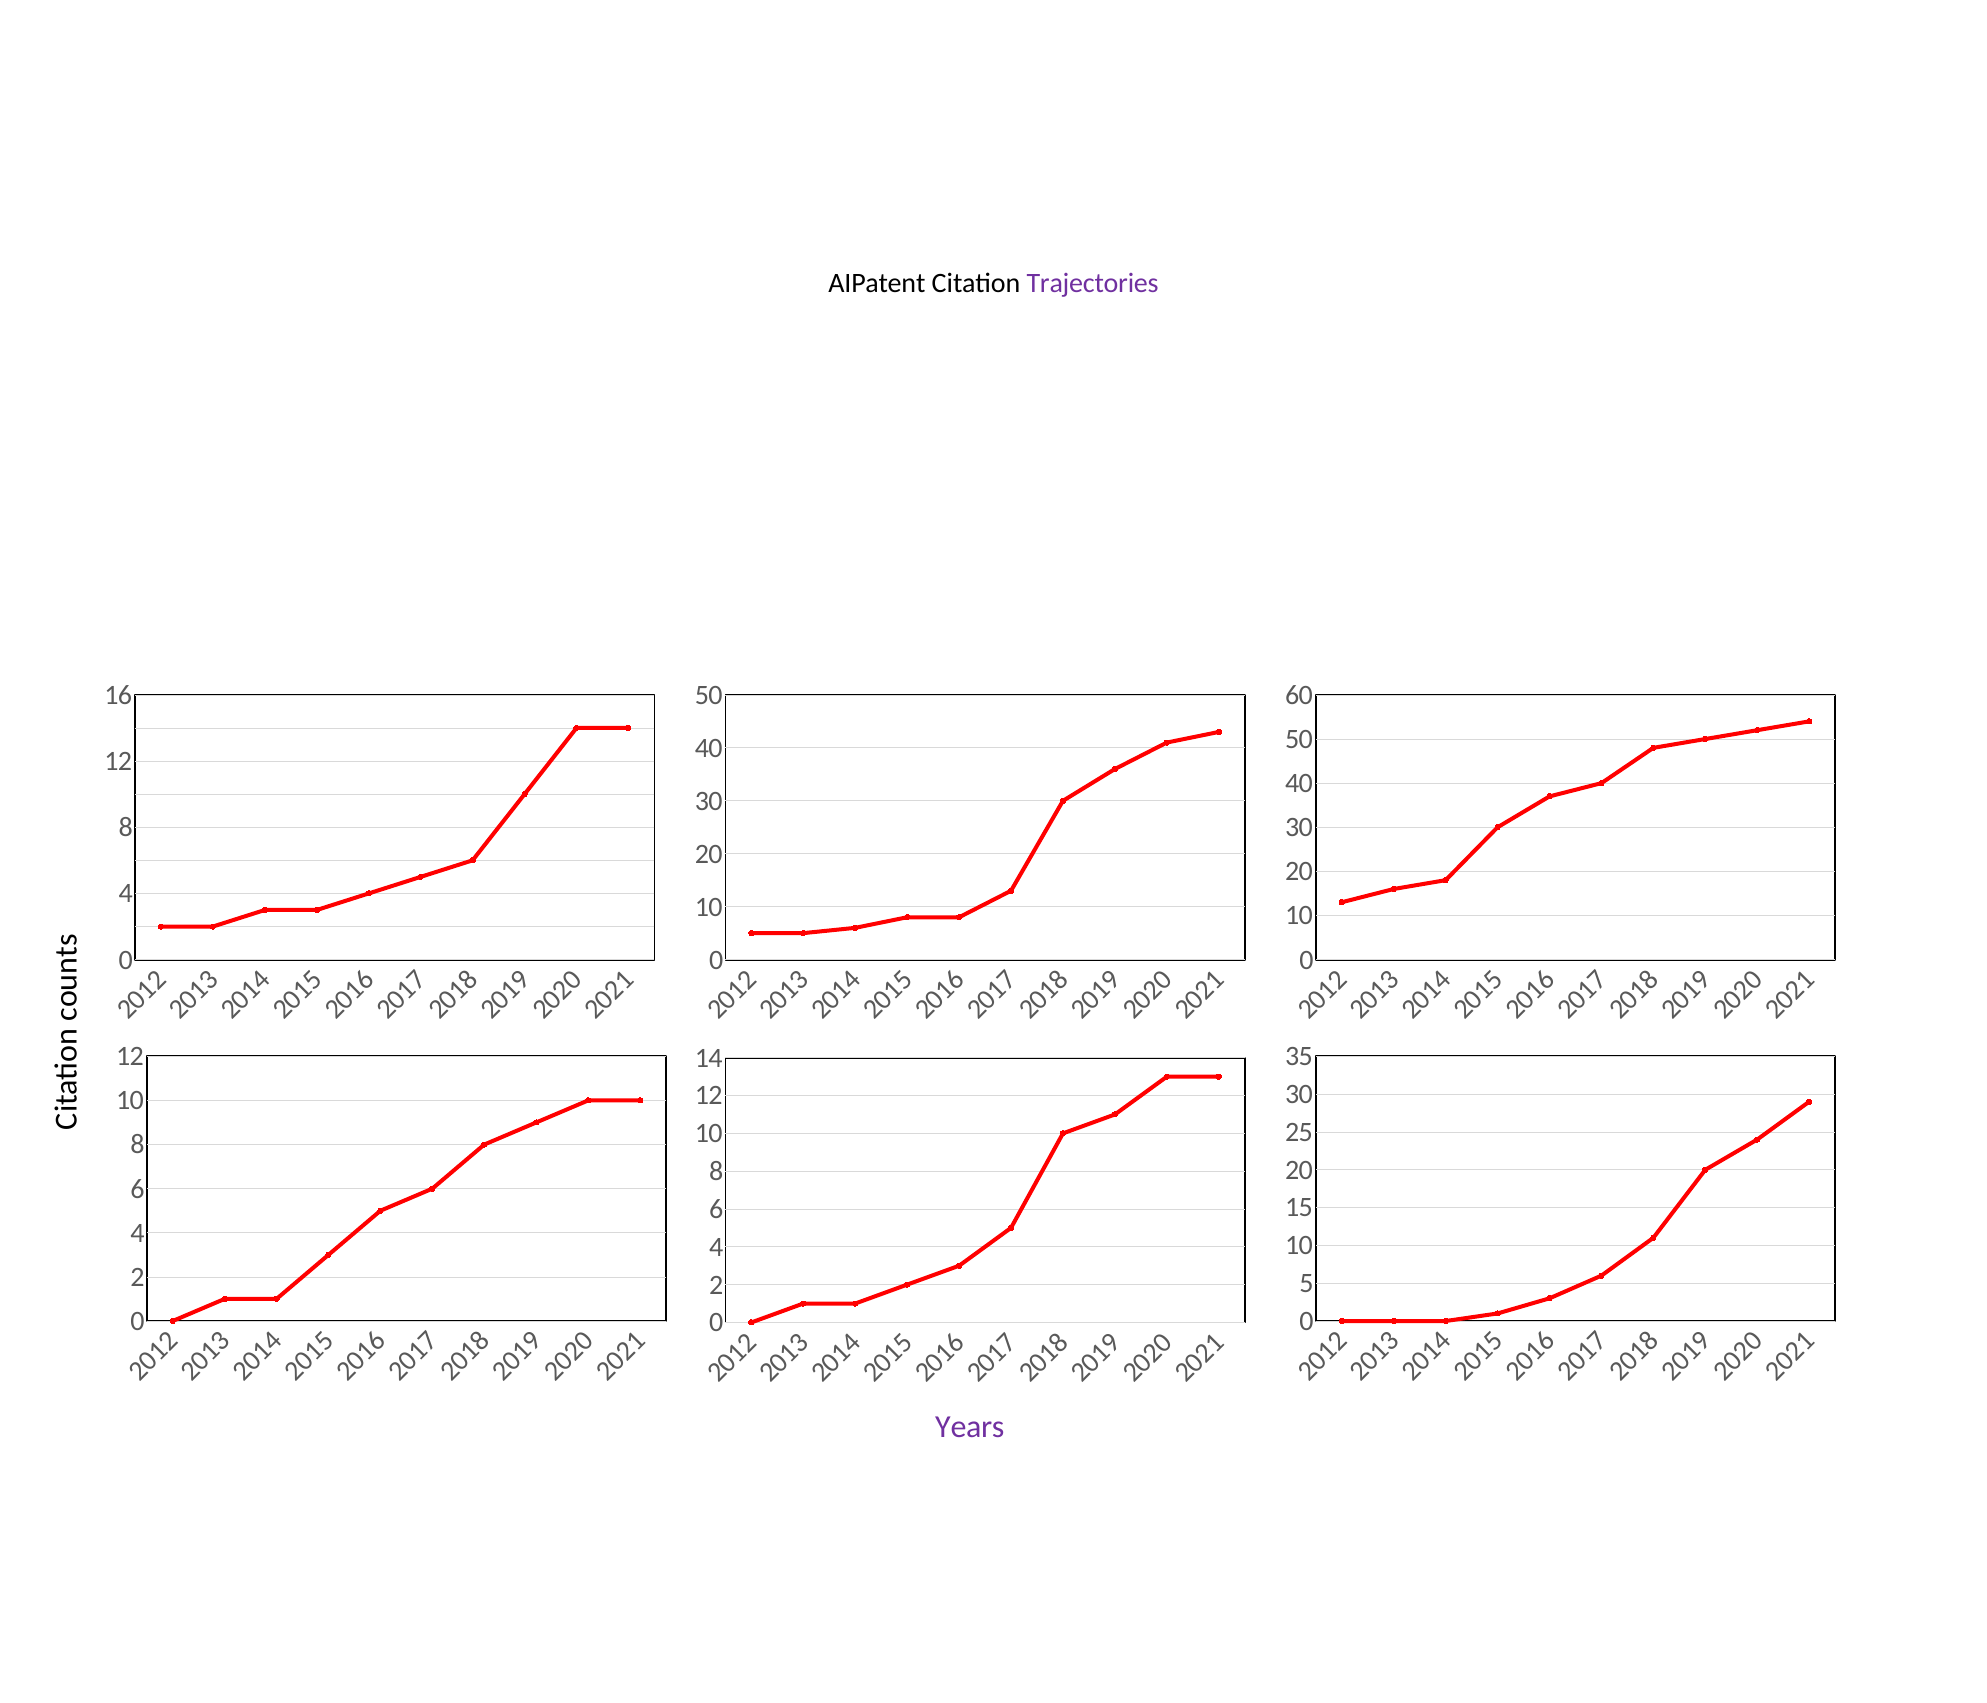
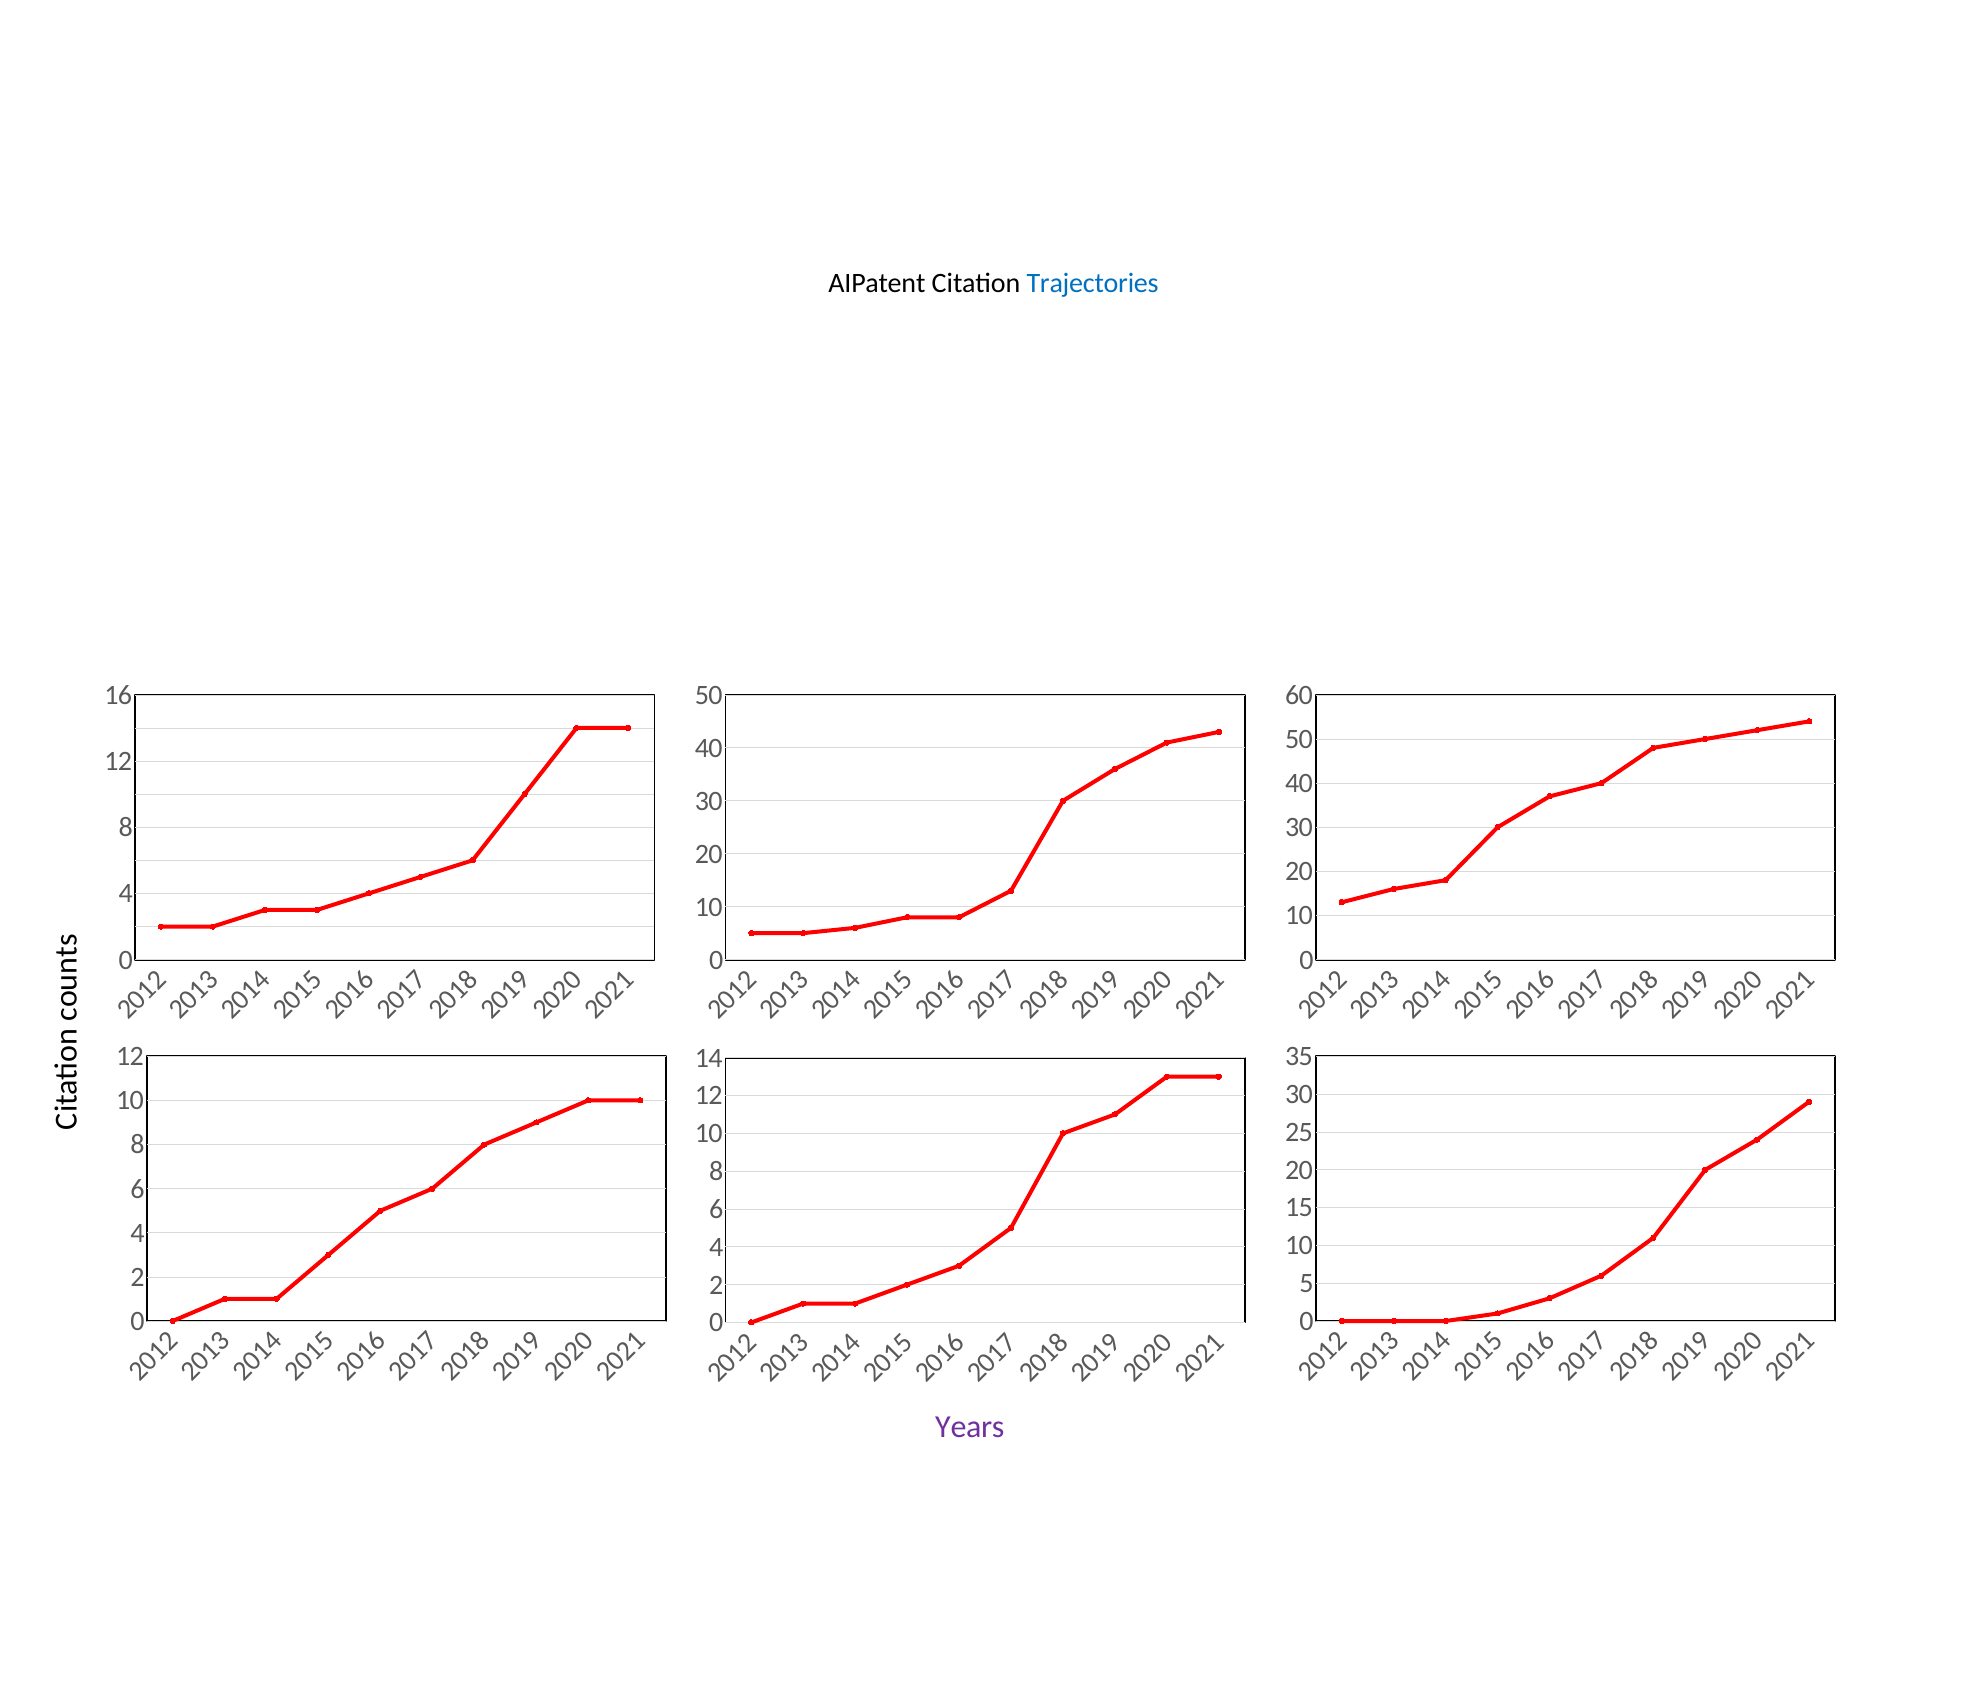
Trajectories colour: purple -> blue (1093, 283)
